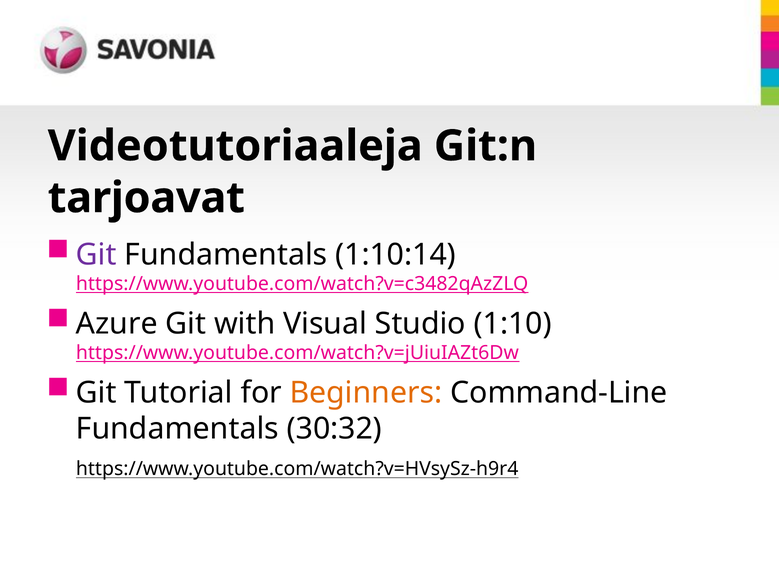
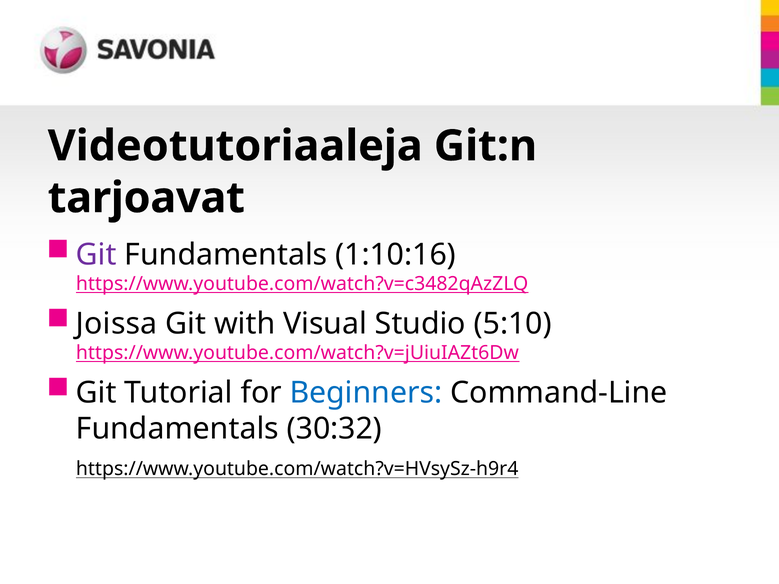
1:10:14: 1:10:14 -> 1:10:16 (396, 255)
Azure: Azure -> Joissa (117, 324)
1:10: 1:10 -> 5:10 (513, 324)
Beginners colour: orange -> blue (366, 393)
